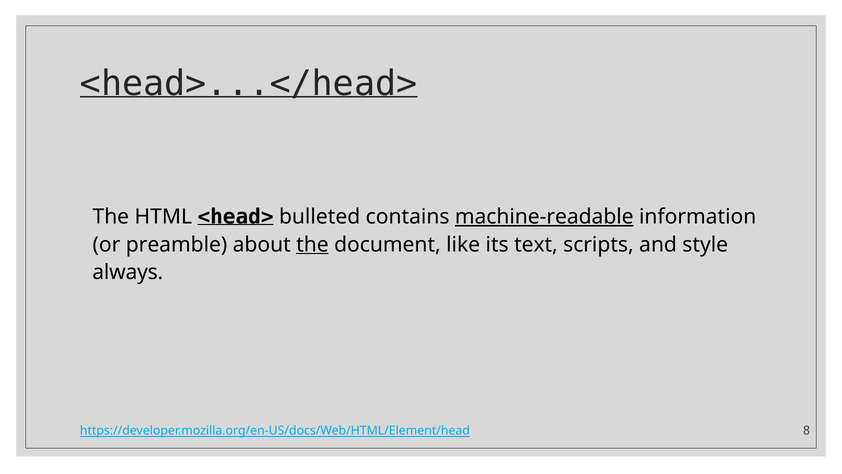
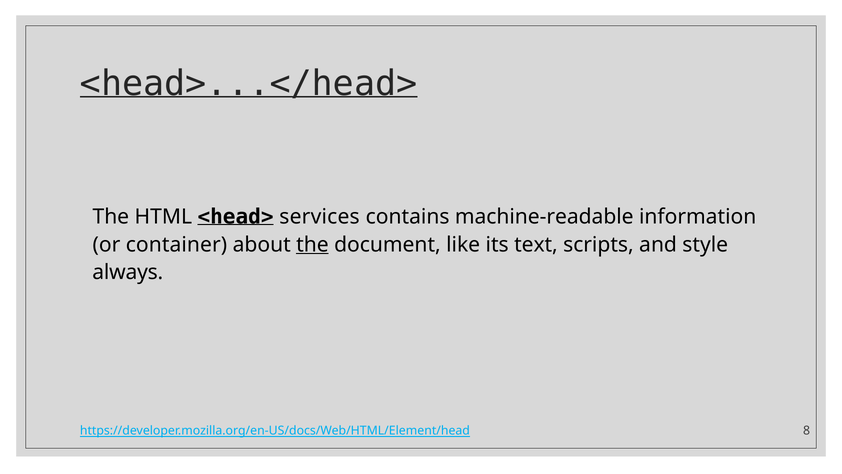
bulleted: bulleted -> services (320, 217)
machine-readable underline: present -> none (544, 217)
preamble: preamble -> container (176, 244)
